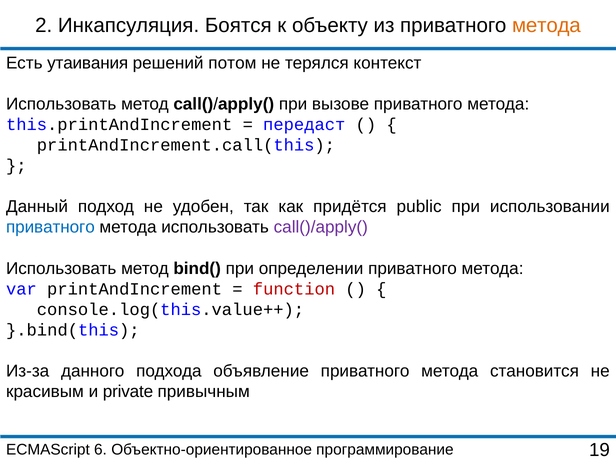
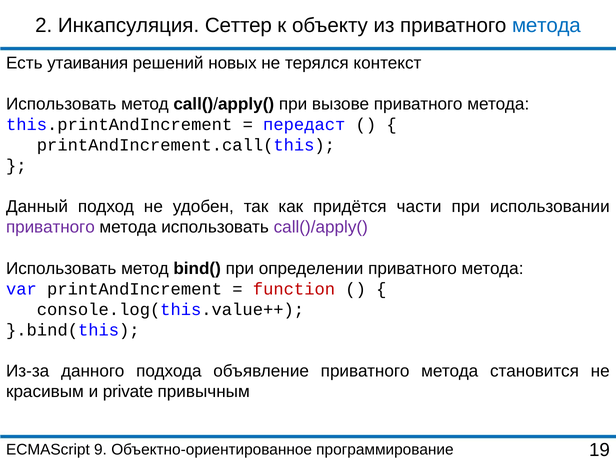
Боятся: Боятся -> Сеттер (238, 26)
метода colour: orange -> blue (546, 26)
потом: потом -> новых (233, 63)
public: public -> части (419, 207)
приватного colour: blue -> purple (50, 227)
6: 6 -> 9 (100, 450)
